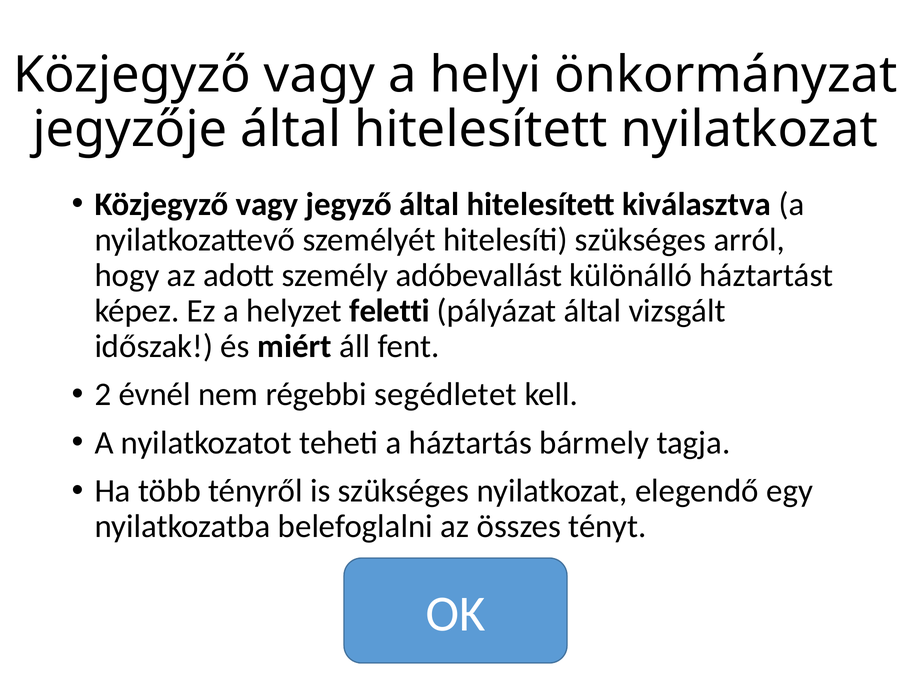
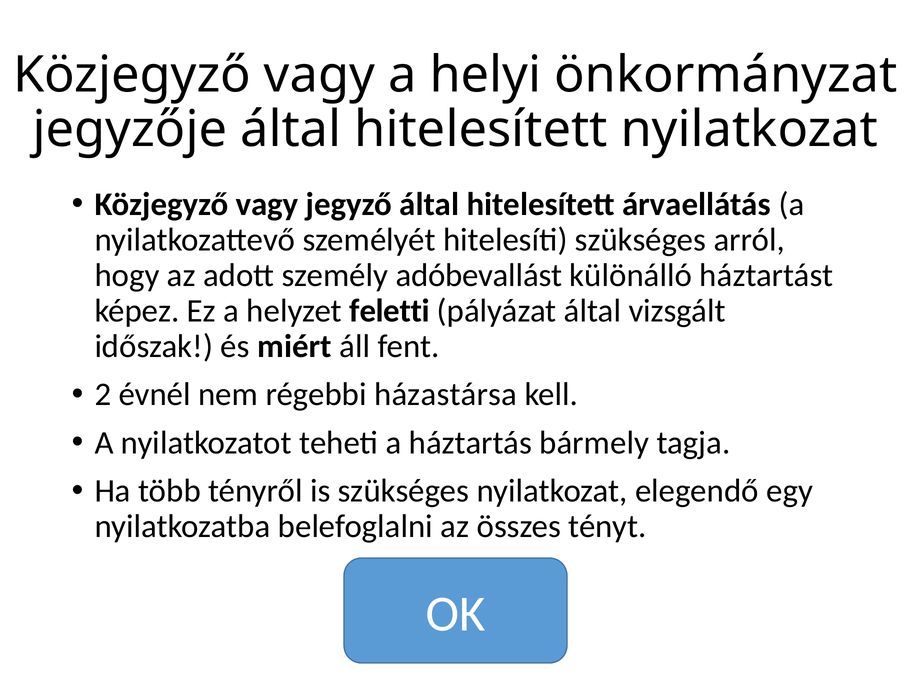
kiválasztva: kiválasztva -> árvaellátás (696, 204)
segédletet: segédletet -> házastársa (446, 394)
